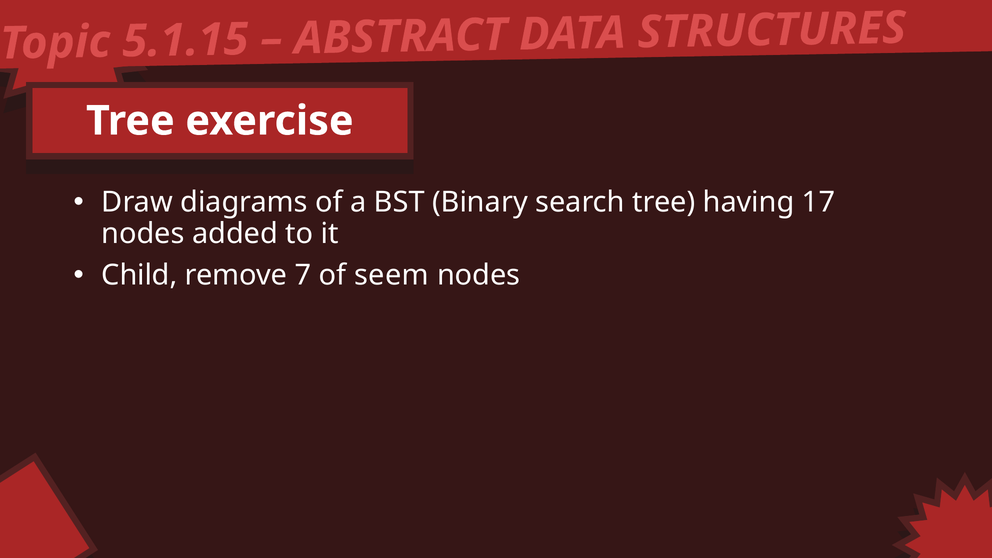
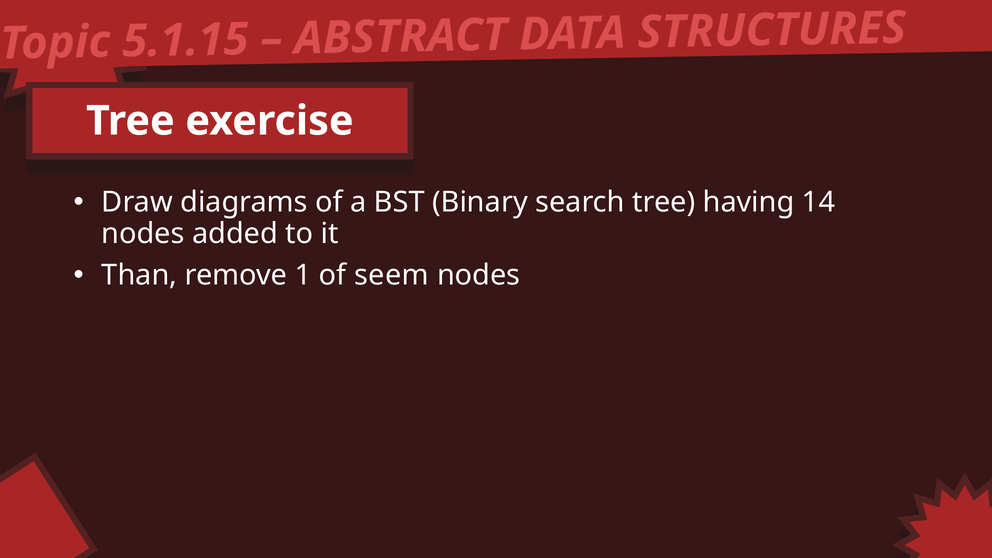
17: 17 -> 14 (819, 202)
Child: Child -> Than (139, 275)
7: 7 -> 1 (303, 275)
